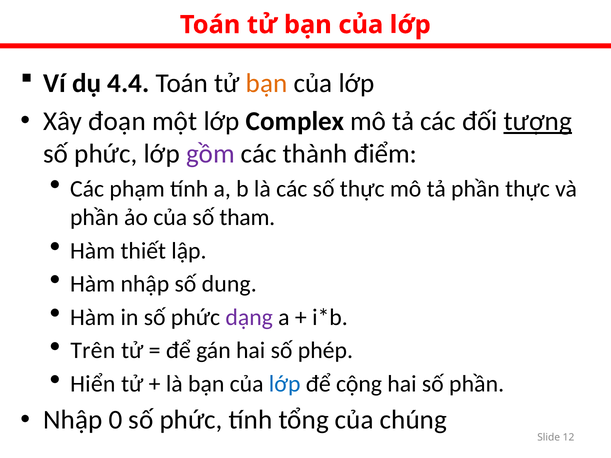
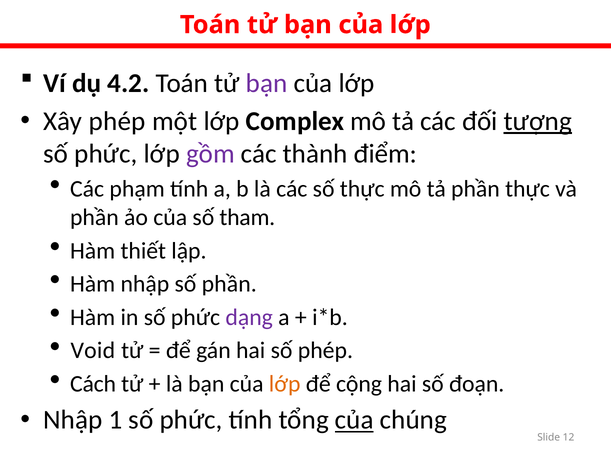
4.4: 4.4 -> 4.2 (128, 83)
bạn colour: orange -> purple (267, 83)
Xây đoạn: đoạn -> phép (117, 121)
số dung: dung -> phần (229, 284)
Trên: Trên -> Void (93, 351)
Hiển: Hiển -> Cách (93, 384)
lớp colour: blue -> orange (285, 384)
số phần: phần -> đoạn (477, 384)
0: 0 -> 1 (115, 420)
của underline: none -> present (354, 420)
